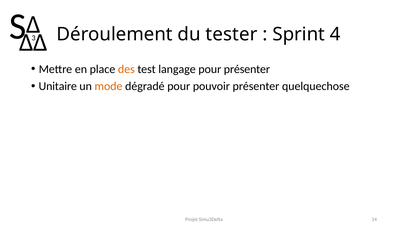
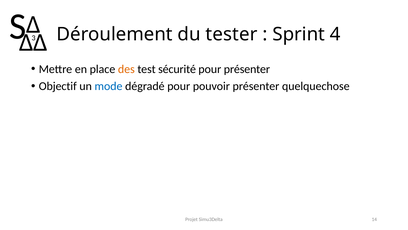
langage: langage -> sécurité (177, 69)
Unitaire: Unitaire -> Objectif (58, 86)
mode colour: orange -> blue (108, 86)
